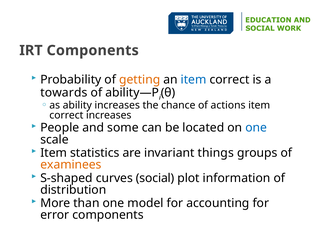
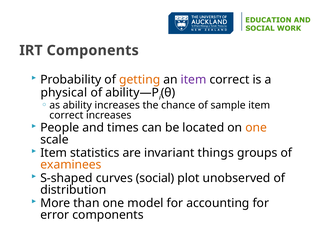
item colour: blue -> purple (194, 80)
towards: towards -> physical (64, 93)
actions: actions -> sample (228, 105)
some: some -> times (123, 128)
one colour: blue -> orange (256, 128)
information: information -> unobserved (237, 178)
